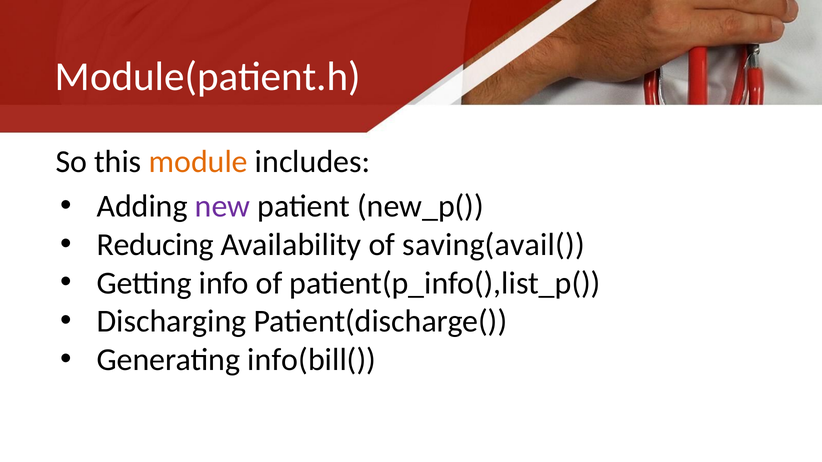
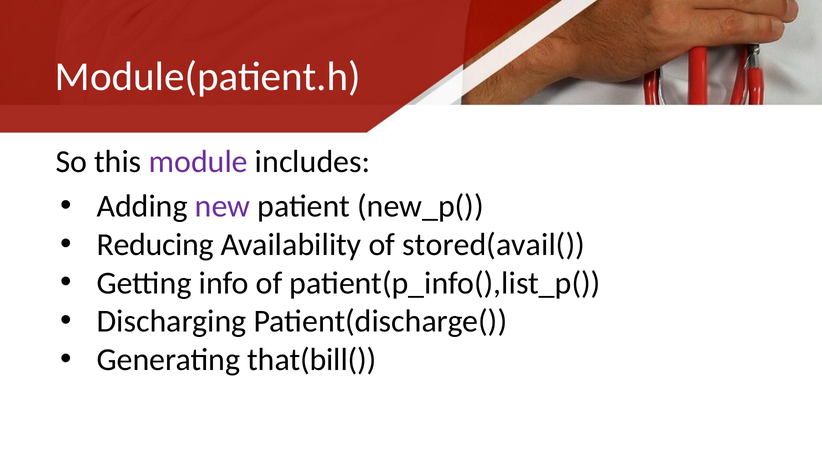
module colour: orange -> purple (198, 162)
saving(avail(: saving(avail( -> stored(avail( (494, 245)
info(bill(: info(bill( -> that(bill( (312, 360)
